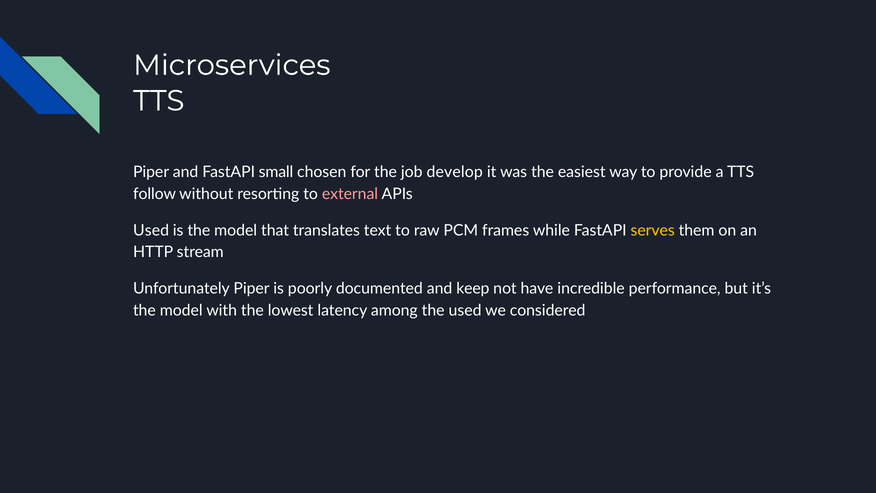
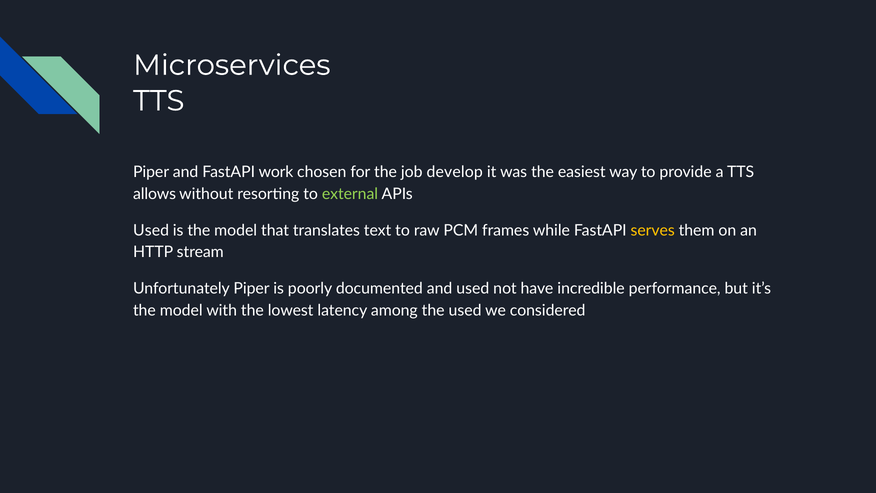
small: small -> work (276, 172)
follow: follow -> allows (155, 194)
external colour: pink -> light green (350, 194)
and keep: keep -> used (473, 289)
